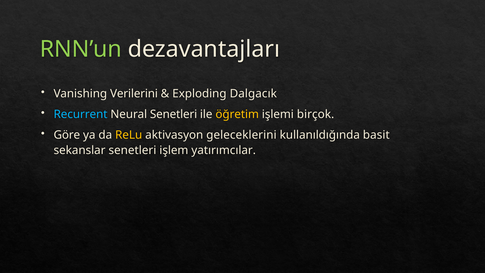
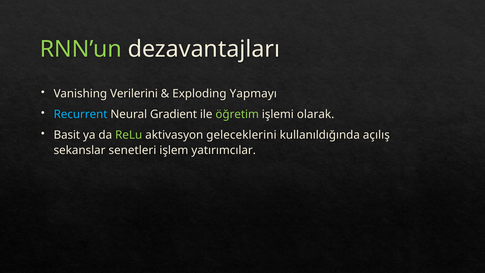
Dalgacık: Dalgacık -> Yapmayı (253, 94)
Neural Senetleri: Senetleri -> Gradient (174, 114)
öğretim colour: yellow -> light green (237, 114)
birçok: birçok -> olarak (316, 114)
Göre: Göre -> Basit (67, 135)
ReLu colour: yellow -> light green (129, 135)
basit: basit -> açılış (376, 135)
